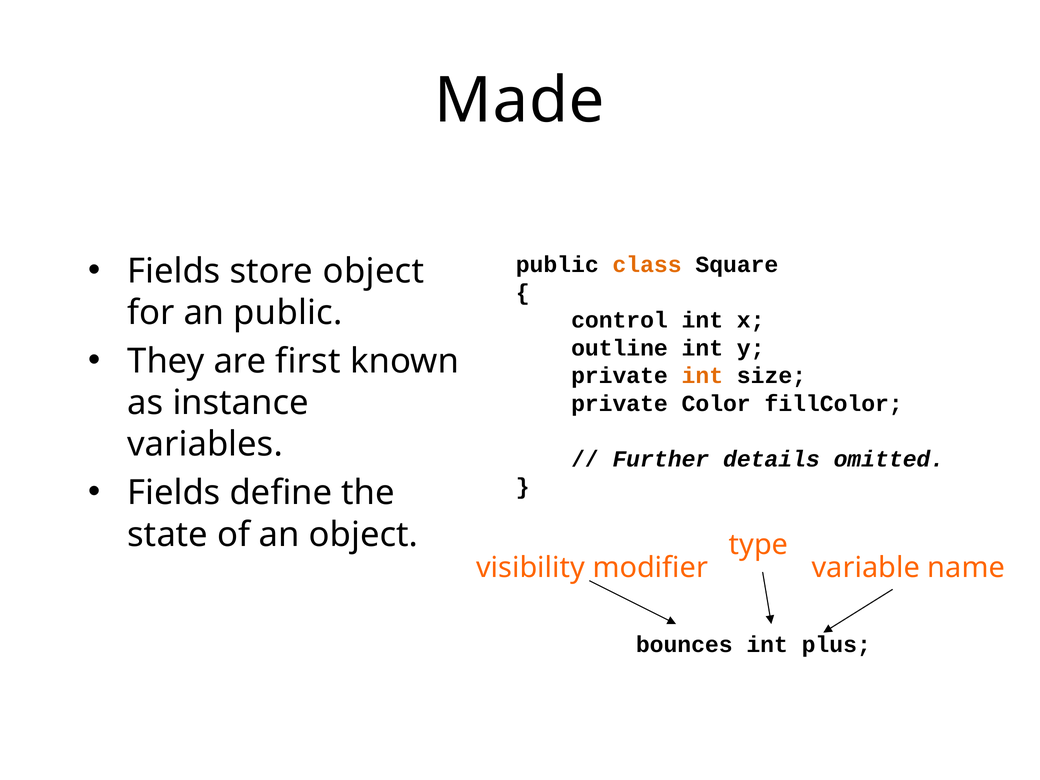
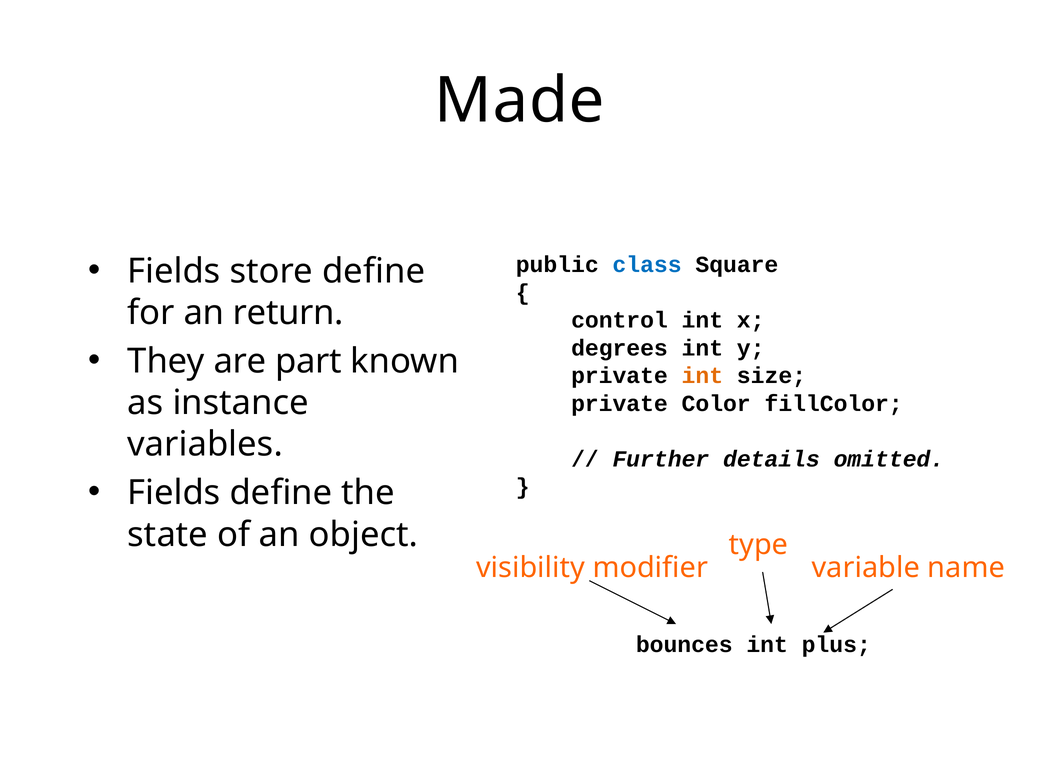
store object: object -> define (374, 271)
class colour: orange -> blue (647, 265)
an public: public -> return (288, 313)
outline: outline -> degrees (619, 348)
first: first -> part (308, 361)
